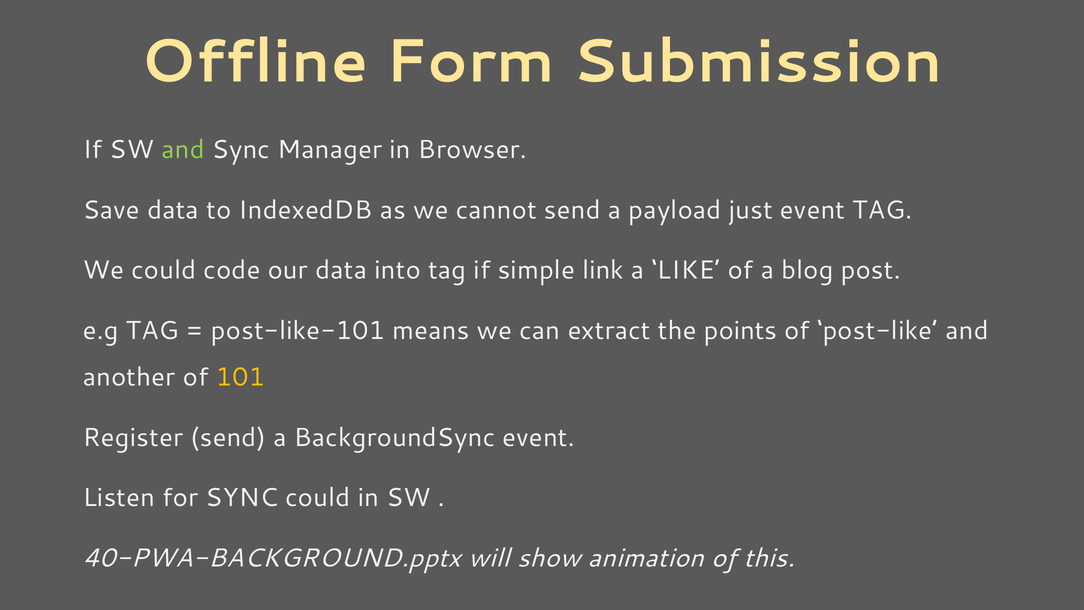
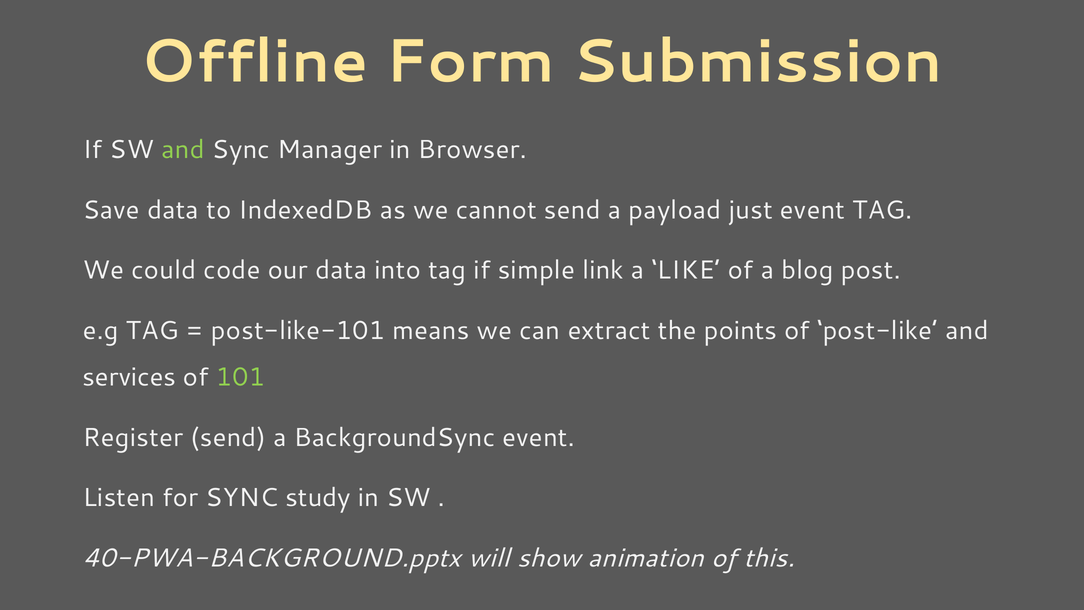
another: another -> services (129, 377)
101 colour: yellow -> light green (240, 377)
SYNC could: could -> study (318, 498)
